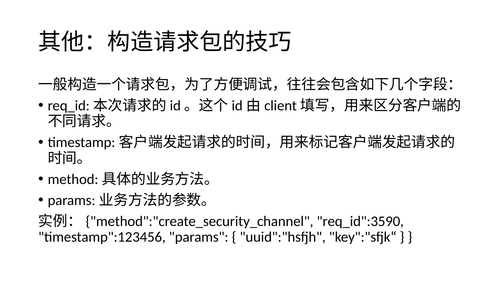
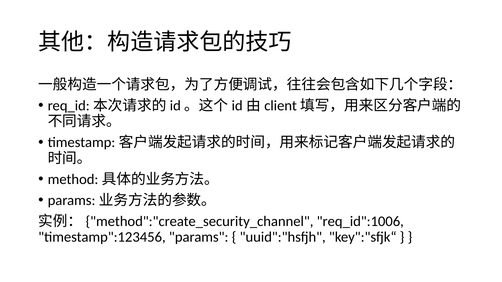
req_id":3590: req_id":3590 -> req_id":1006 (360, 222)
